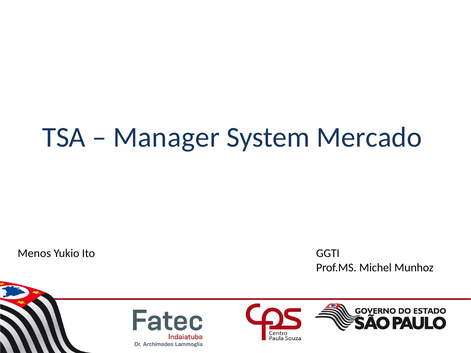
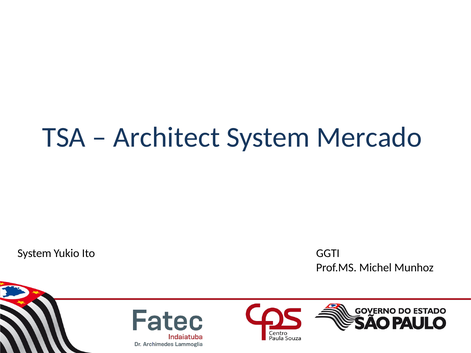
Manager: Manager -> Architect (167, 138)
Menos: Menos -> System (34, 254)
